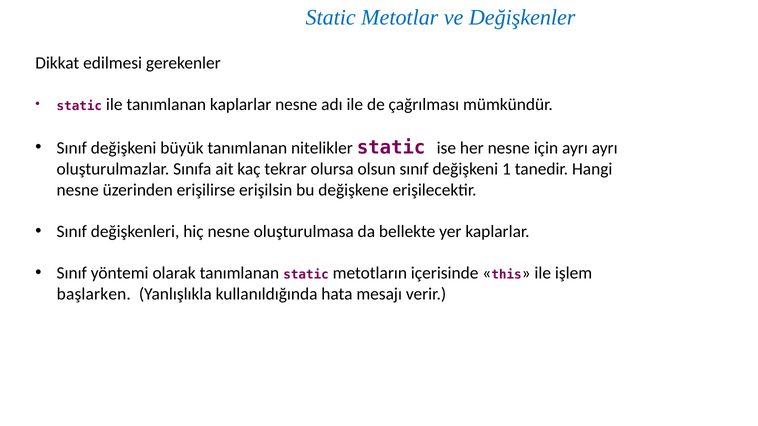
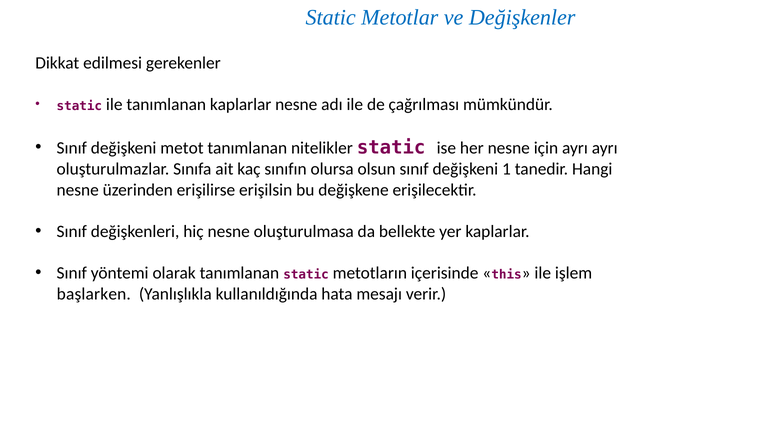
büyük: büyük -> metot (182, 148)
tekrar: tekrar -> sınıfın (286, 169)
